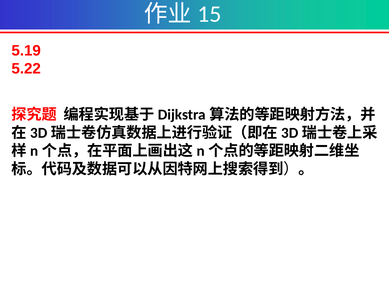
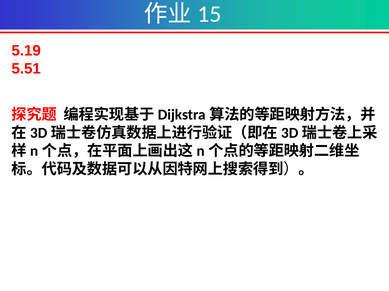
5.22: 5.22 -> 5.51 (26, 69)
